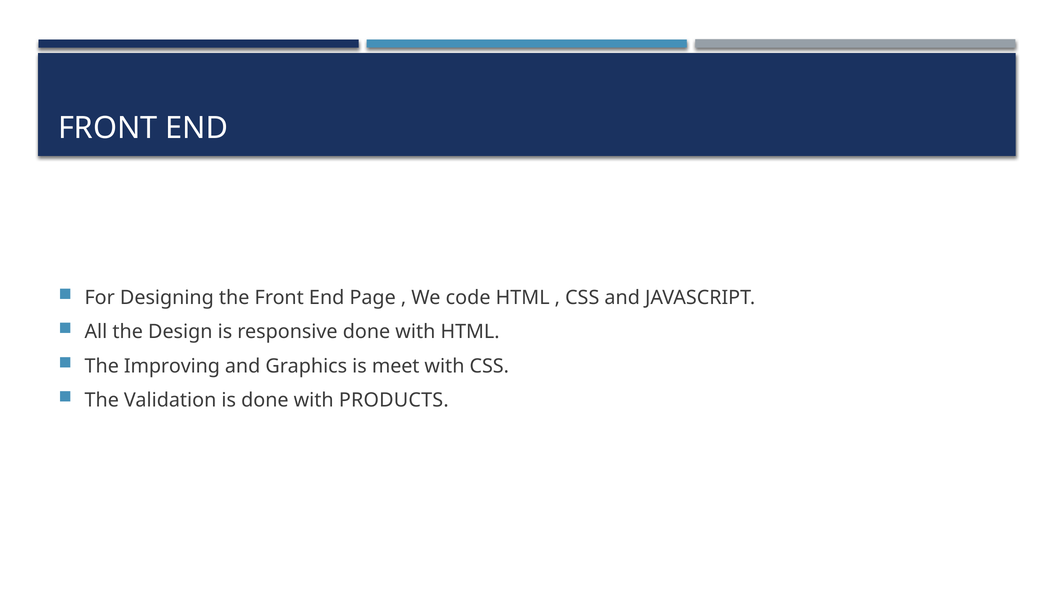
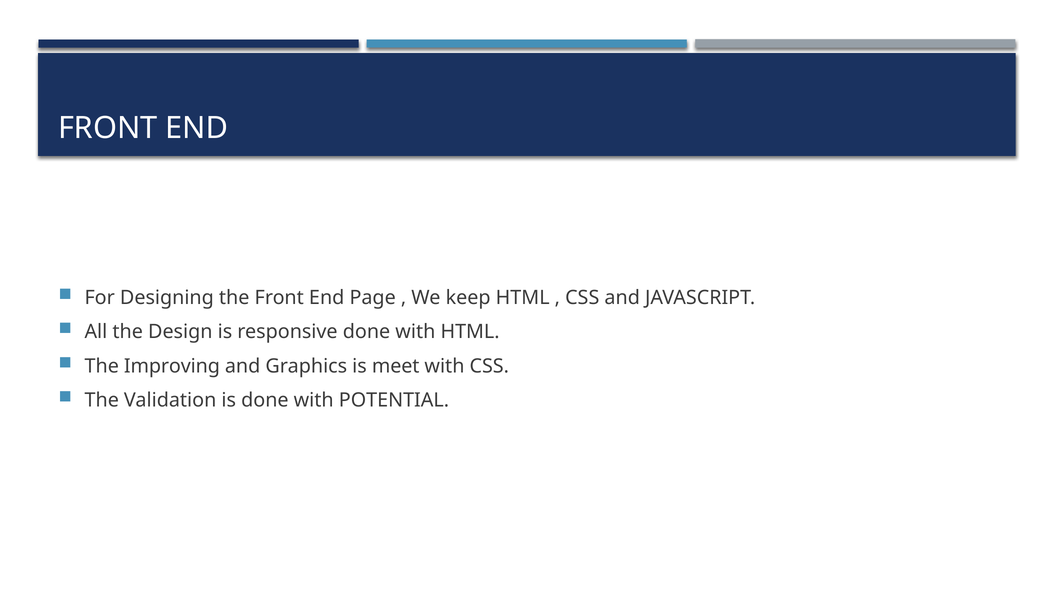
code: code -> keep (468, 297)
PRODUCTS: PRODUCTS -> POTENTIAL (394, 400)
